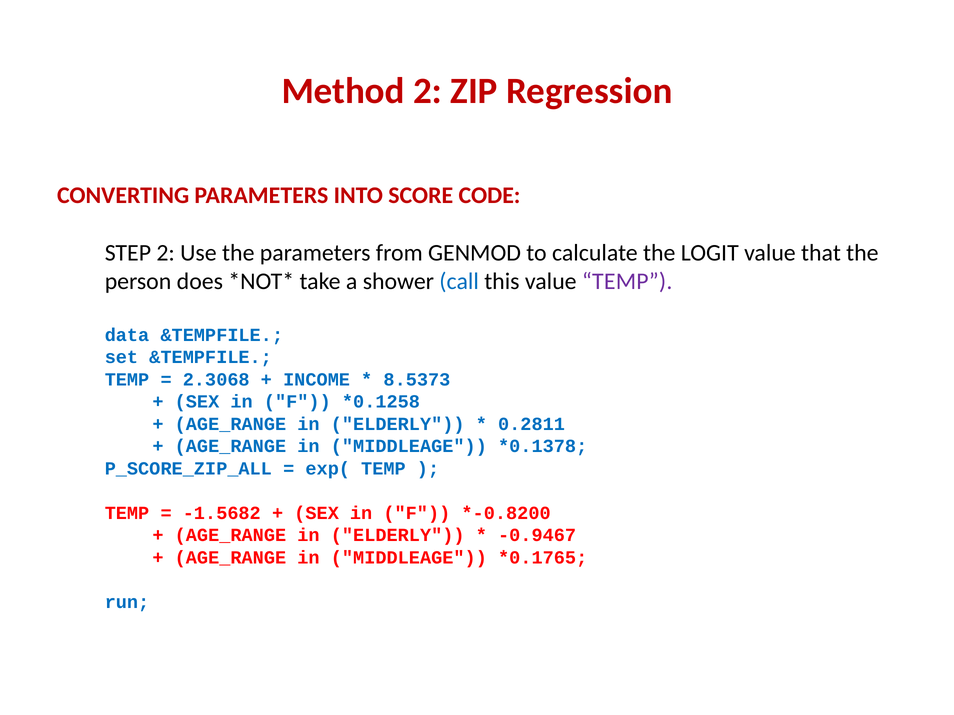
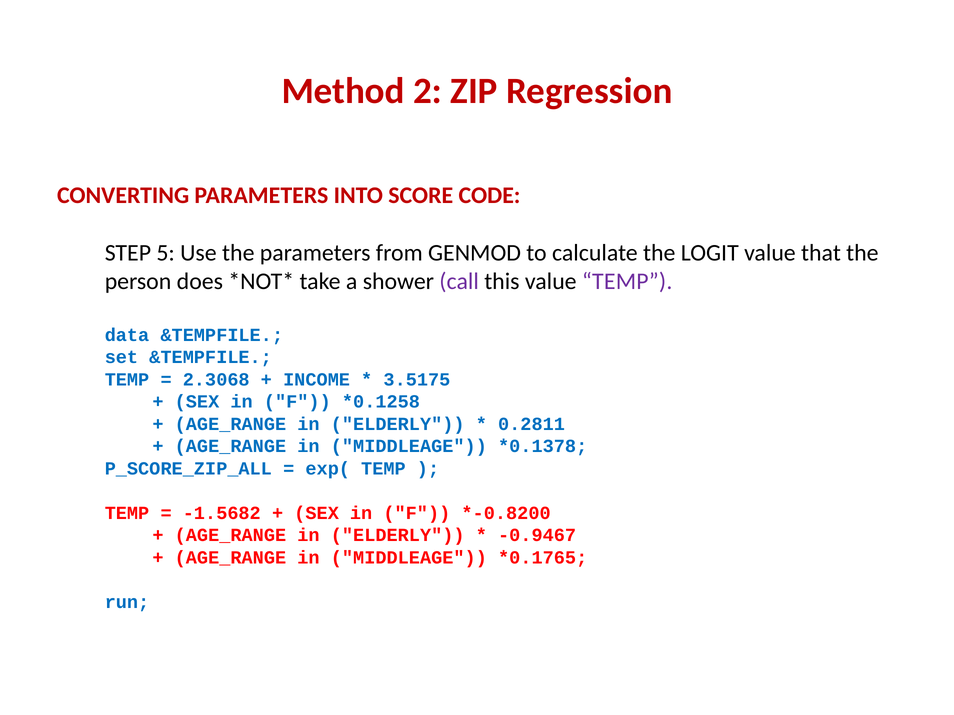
STEP 2: 2 -> 5 (166, 253)
call colour: blue -> purple (459, 281)
8.5373: 8.5373 -> 3.5175 (417, 380)
